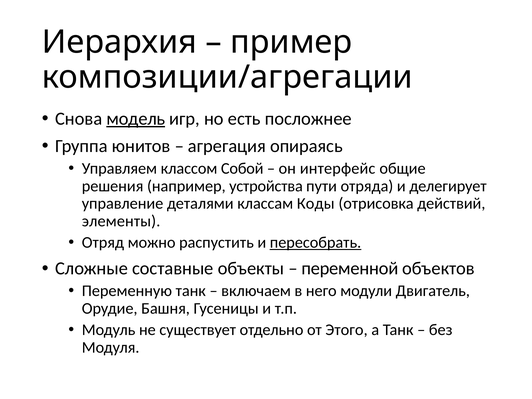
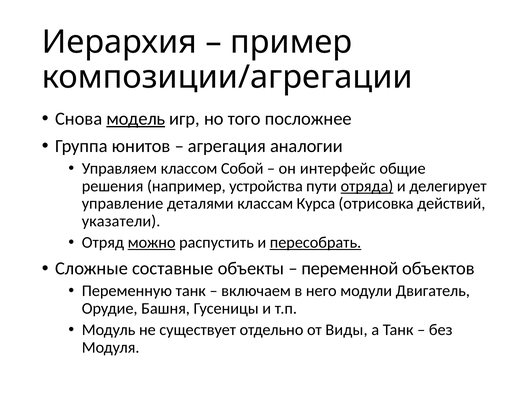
есть: есть -> того (244, 119)
опираясь: опираясь -> аналогии (306, 146)
отряда underline: none -> present (367, 186)
Коды: Коды -> Курса (316, 204)
элементы: элементы -> указатели (121, 221)
можно underline: none -> present (152, 242)
Этого: Этого -> Виды (346, 330)
